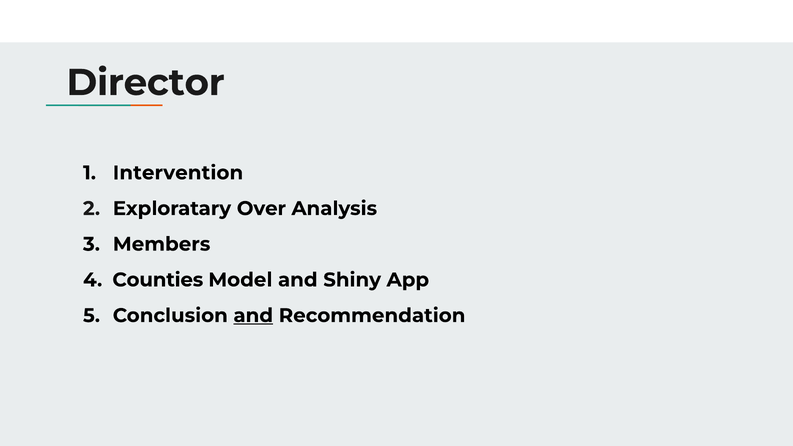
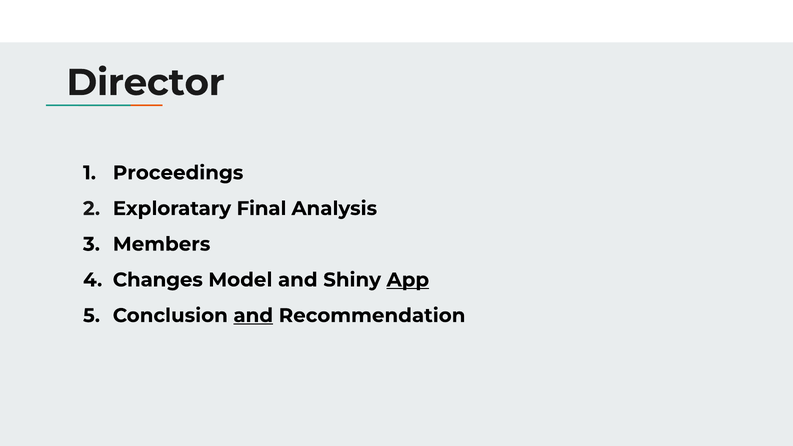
Intervention: Intervention -> Proceedings (178, 173)
Over: Over -> Final (261, 209)
Counties: Counties -> Changes (158, 280)
App underline: none -> present (408, 280)
